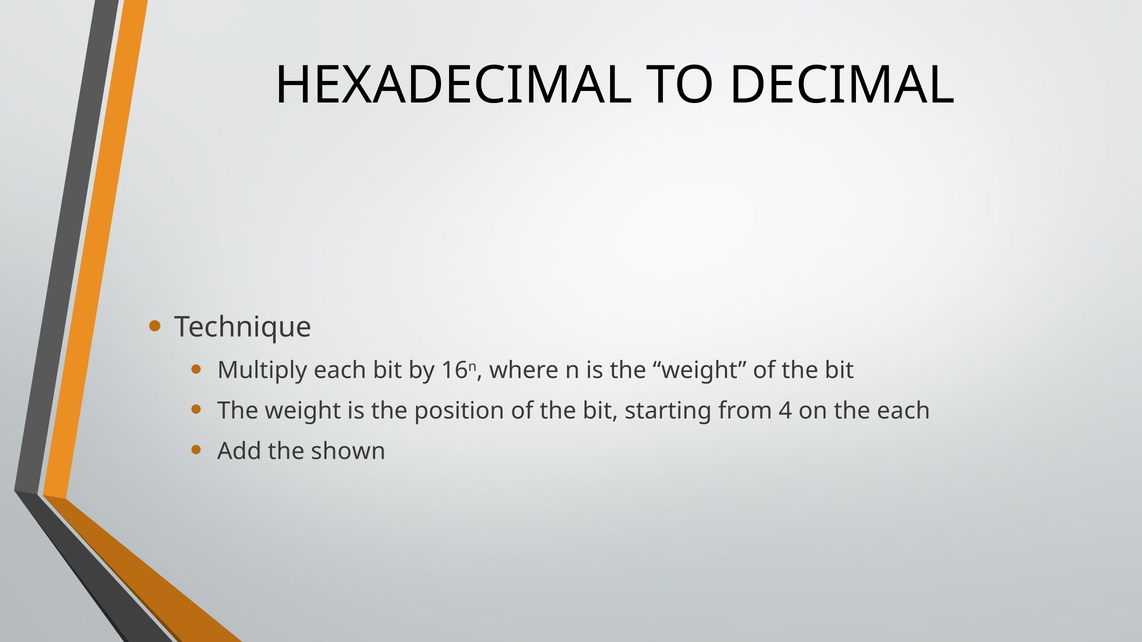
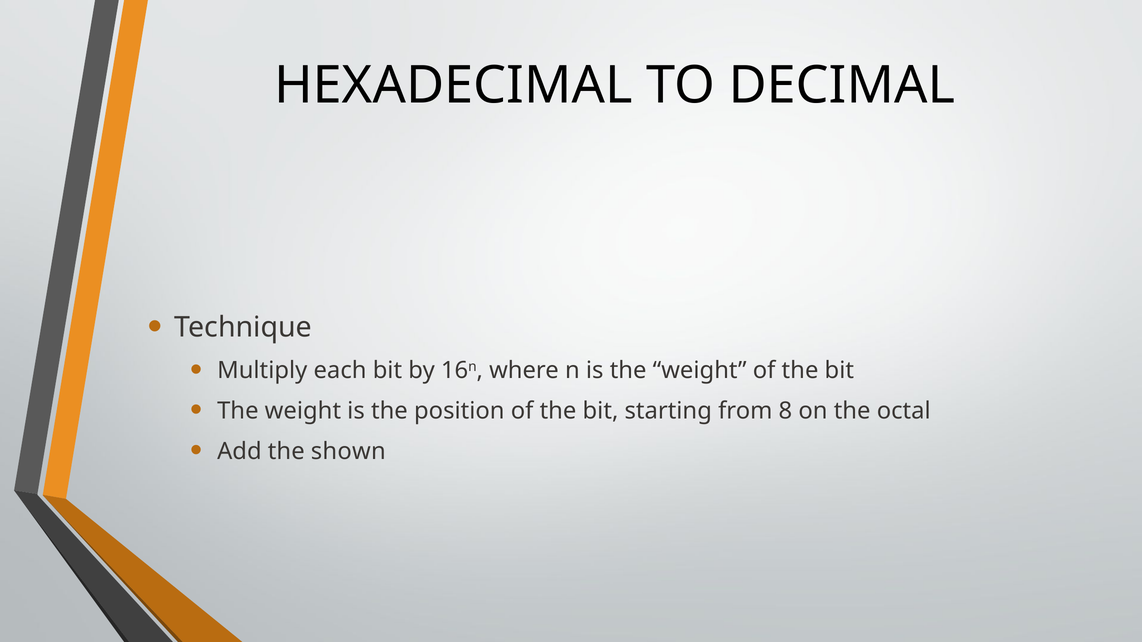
4: 4 -> 8 (785, 411)
the each: each -> octal (904, 411)
